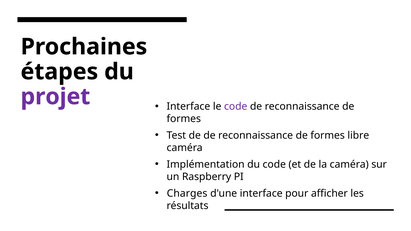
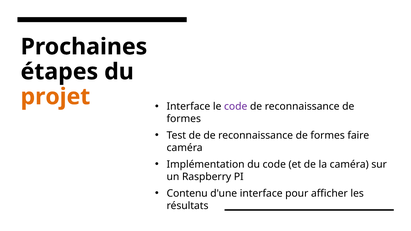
projet colour: purple -> orange (55, 97)
libre: libre -> faire (358, 136)
Charges: Charges -> Contenu (187, 193)
